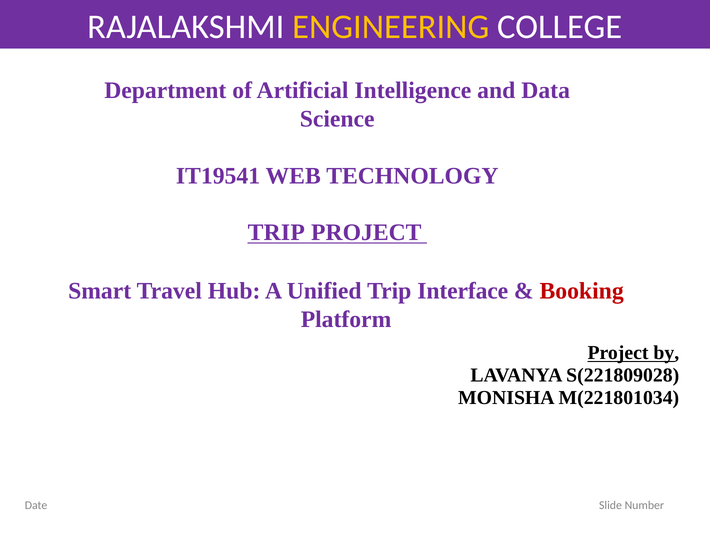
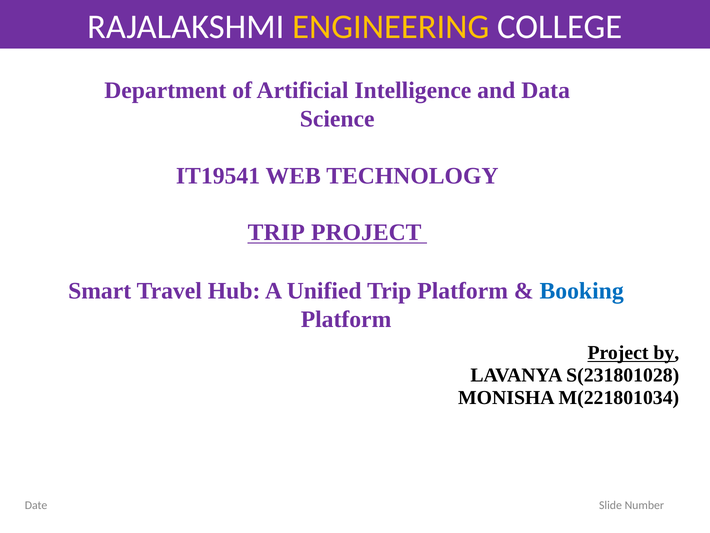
Trip Interface: Interface -> Platform (463, 291)
Booking colour: red -> blue (582, 291)
S(221809028: S(221809028 -> S(231801028 (623, 375)
